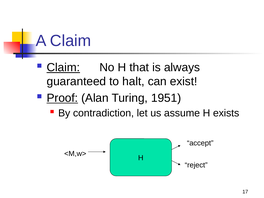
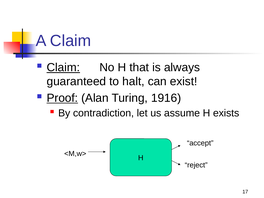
1951: 1951 -> 1916 (166, 98)
